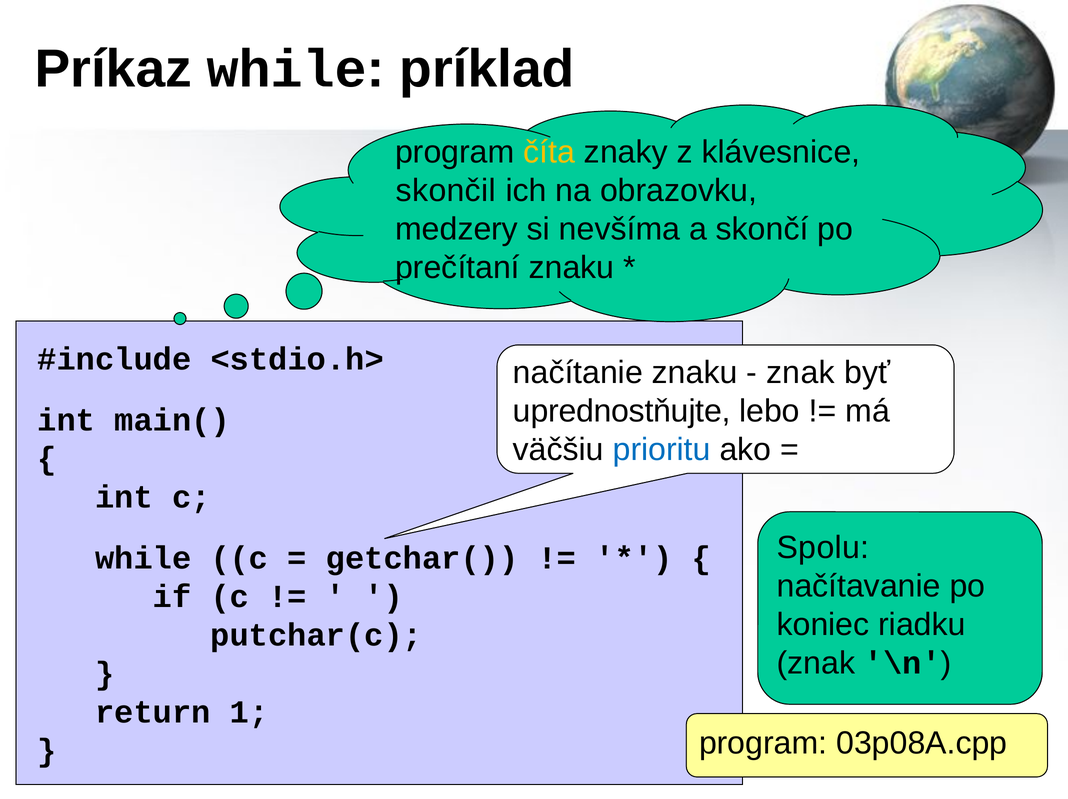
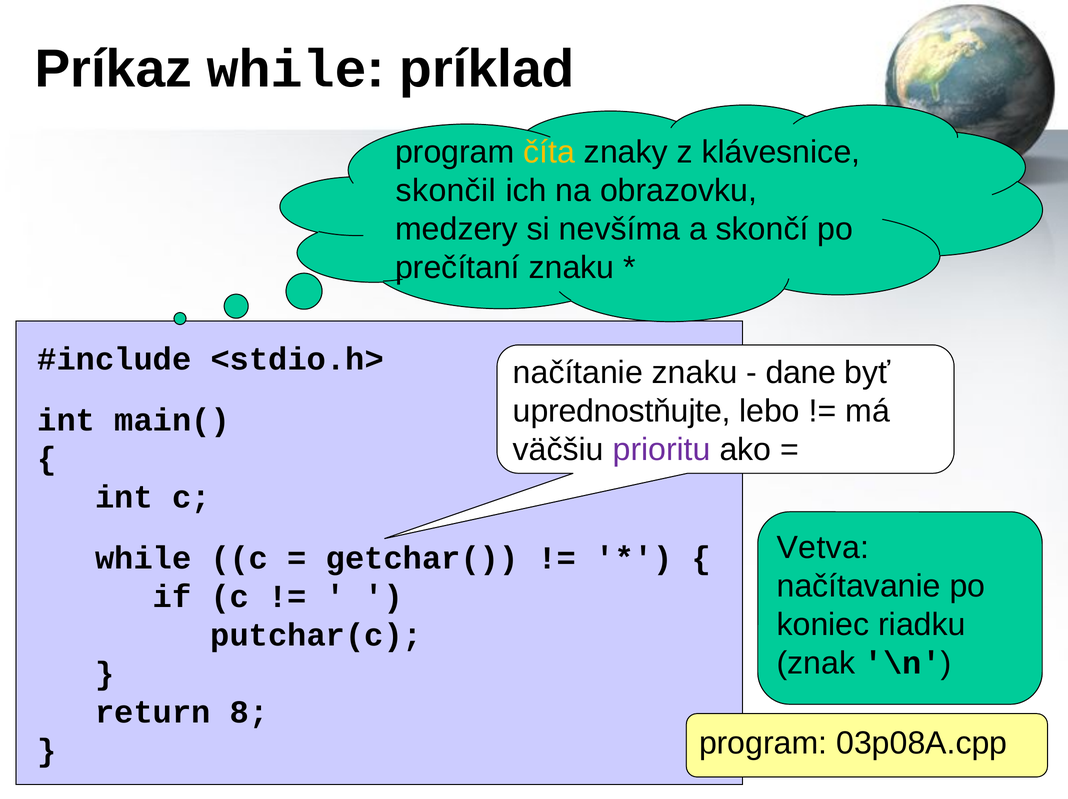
znak: znak -> dane (801, 373)
prioritu colour: blue -> purple (662, 450)
Spolu: Spolu -> Vetva (823, 547)
1: 1 -> 8 (249, 712)
